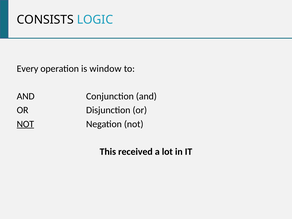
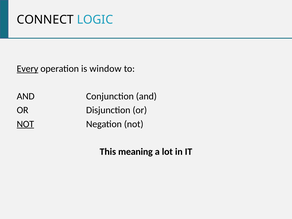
CONSISTS: CONSISTS -> CONNECT (45, 20)
Every underline: none -> present (27, 69)
received: received -> meaning (135, 152)
